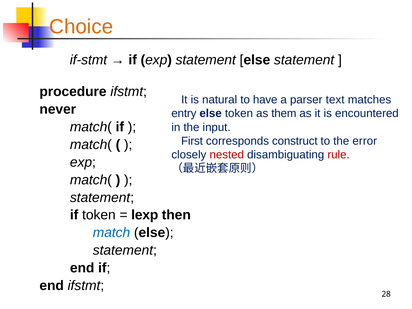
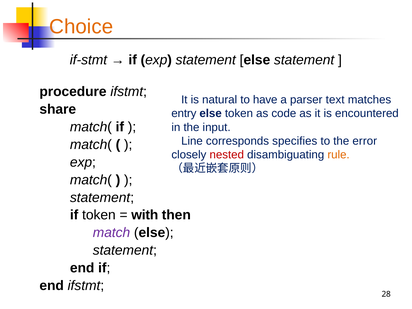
never: never -> share (58, 109)
them: them -> code (284, 114)
First: First -> Line (192, 141)
construct: construct -> specifies (295, 141)
rule colour: red -> orange (339, 155)
lexp: lexp -> with (145, 215)
match colour: blue -> purple (112, 233)
